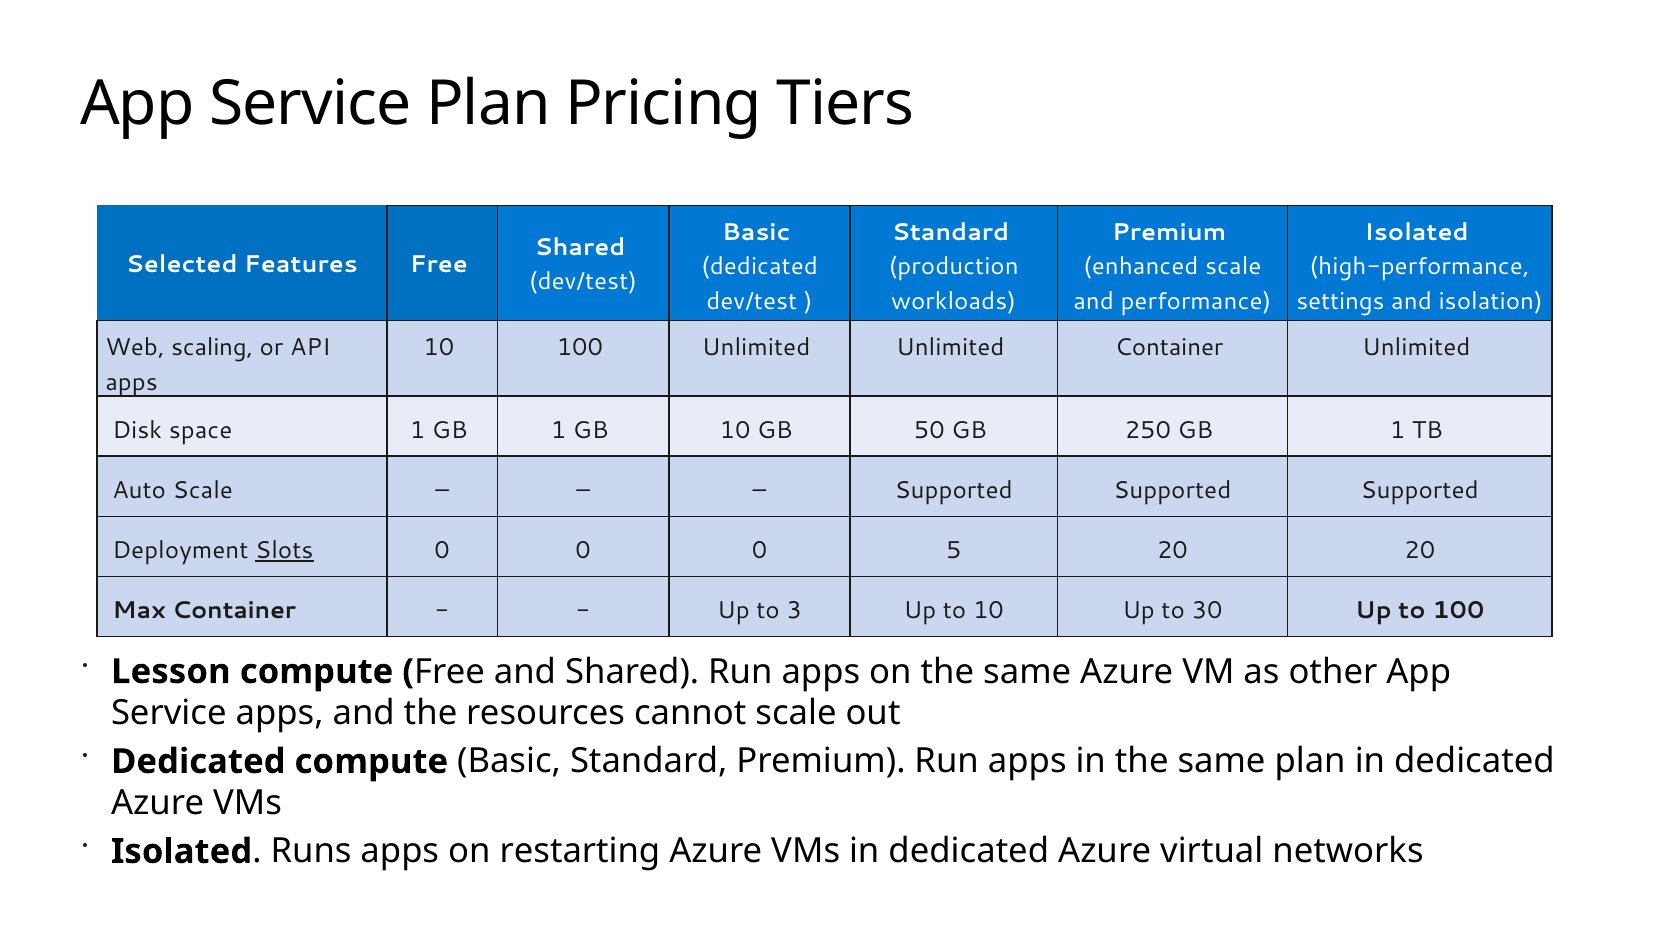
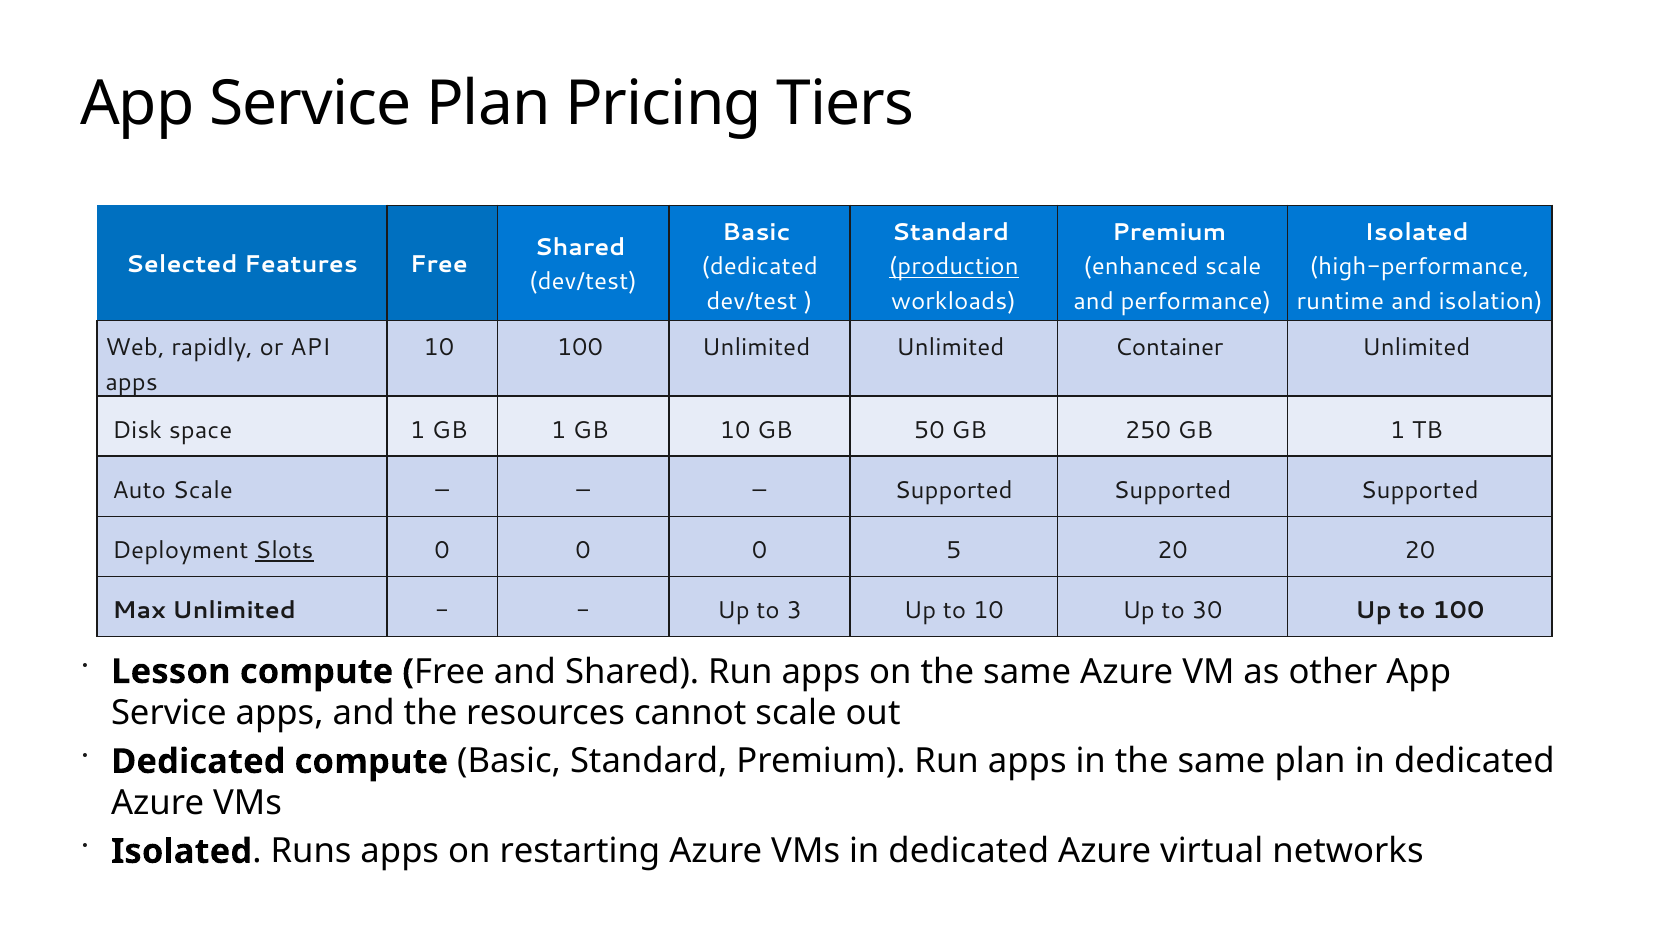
production underline: none -> present (954, 267)
settings: settings -> runtime (1340, 301)
scaling: scaling -> rapidly (212, 348)
Max Container: Container -> Unlimited (234, 611)
